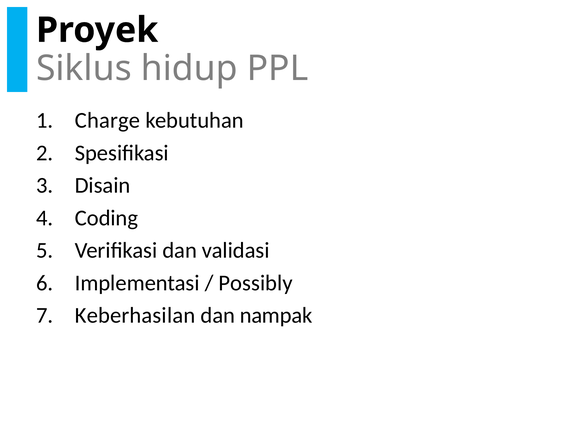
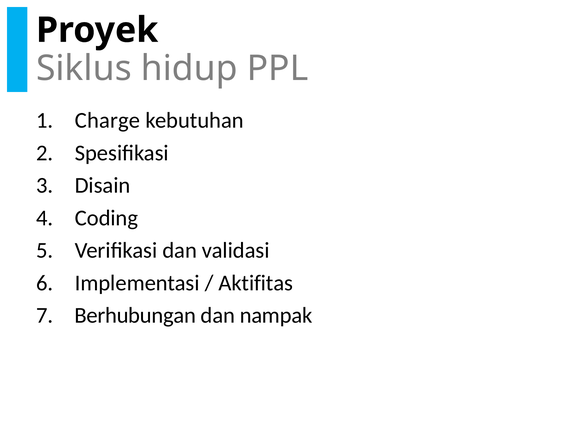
Possibly: Possibly -> Aktifitas (256, 283)
Keberhasilan: Keberhasilan -> Berhubungan (135, 315)
